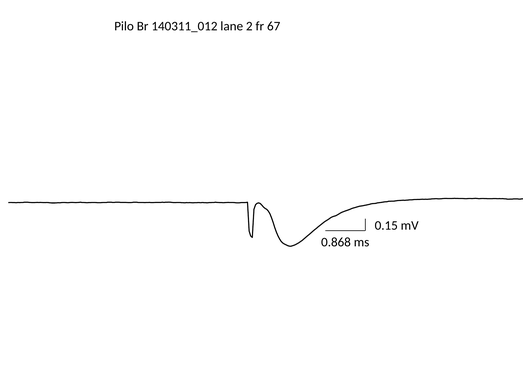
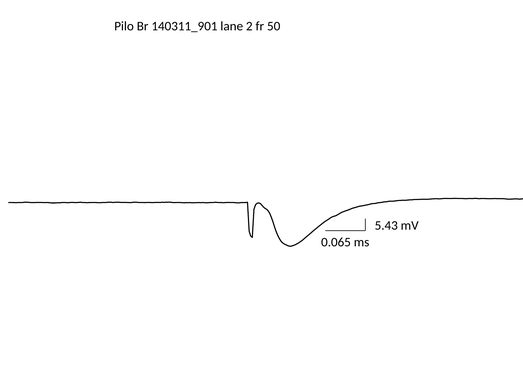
140311_012: 140311_012 -> 140311_901 (184, 26)
67: 67 -> 50 (274, 26)
0.15: 0.15 -> 5.43 (386, 226)
0.868: 0.868 -> 0.065 (336, 242)
